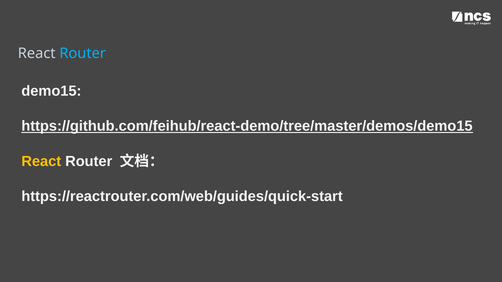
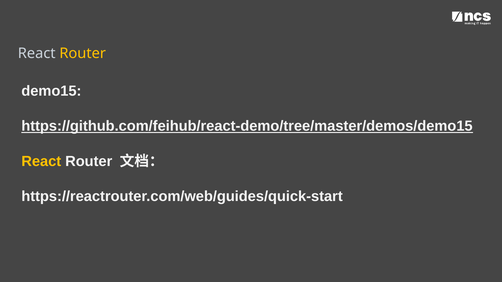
Router colour: light blue -> yellow (83, 53)
